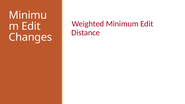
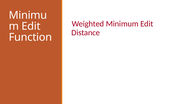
Changes: Changes -> Function (30, 37)
